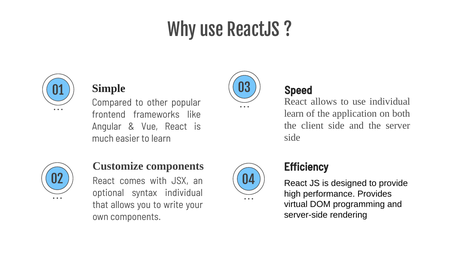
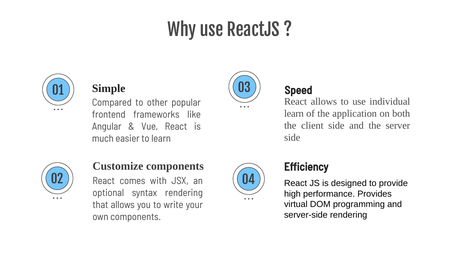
syntax individual: individual -> rendering (184, 193)
